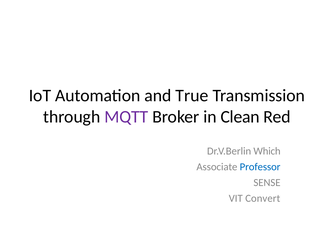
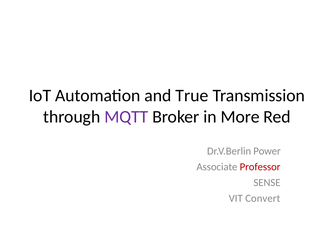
Clean: Clean -> More (240, 116)
Which: Which -> Power (267, 151)
Professor colour: blue -> red (260, 167)
